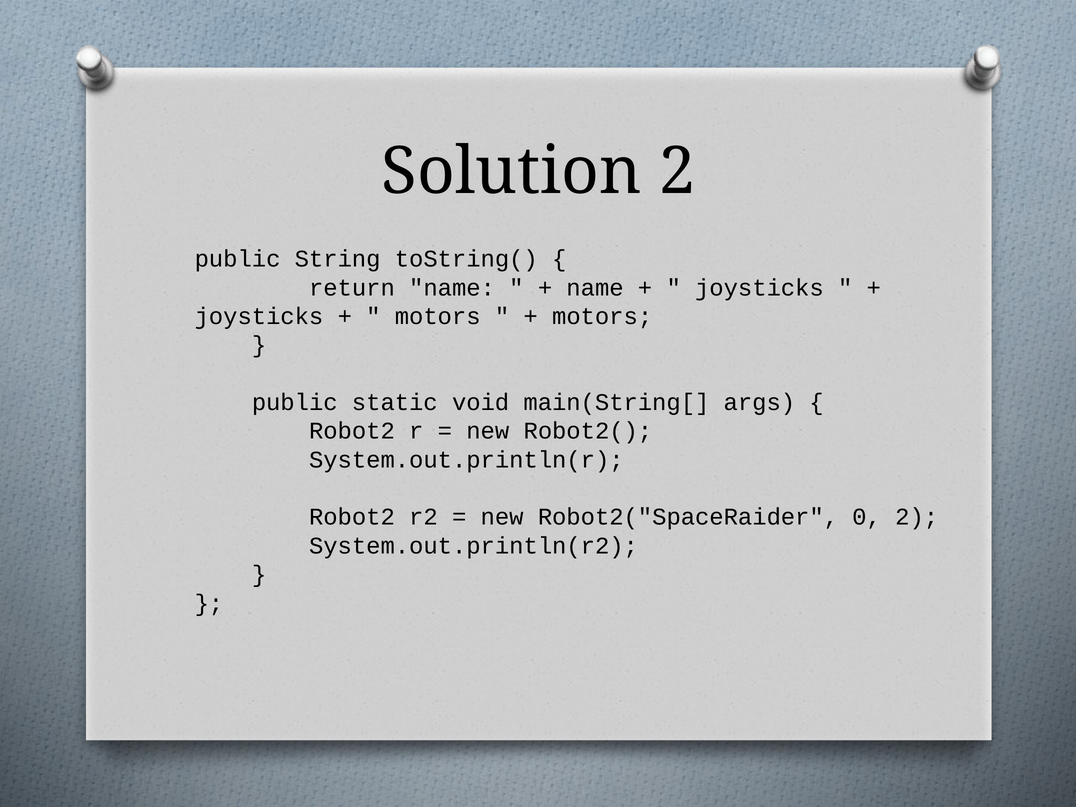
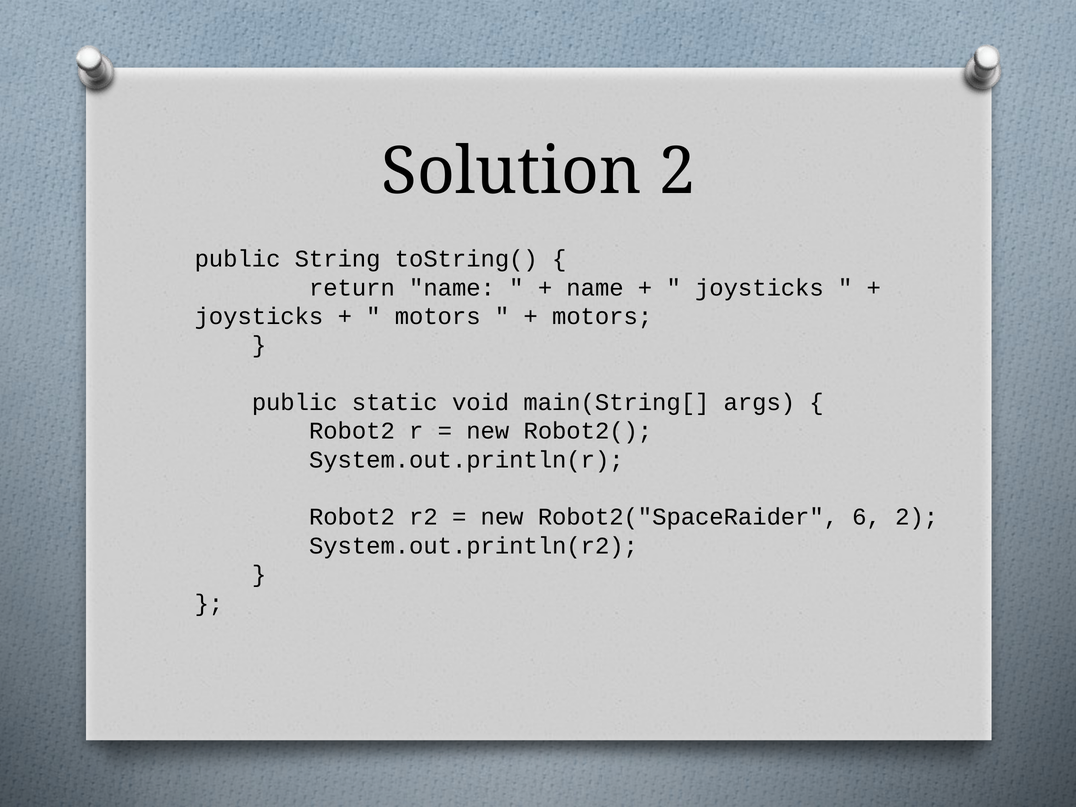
0: 0 -> 6 (867, 517)
